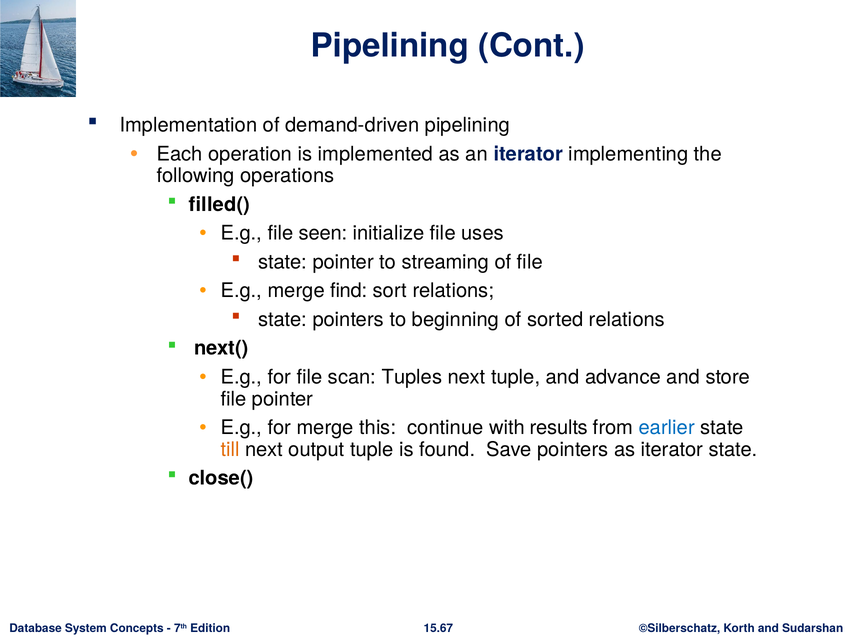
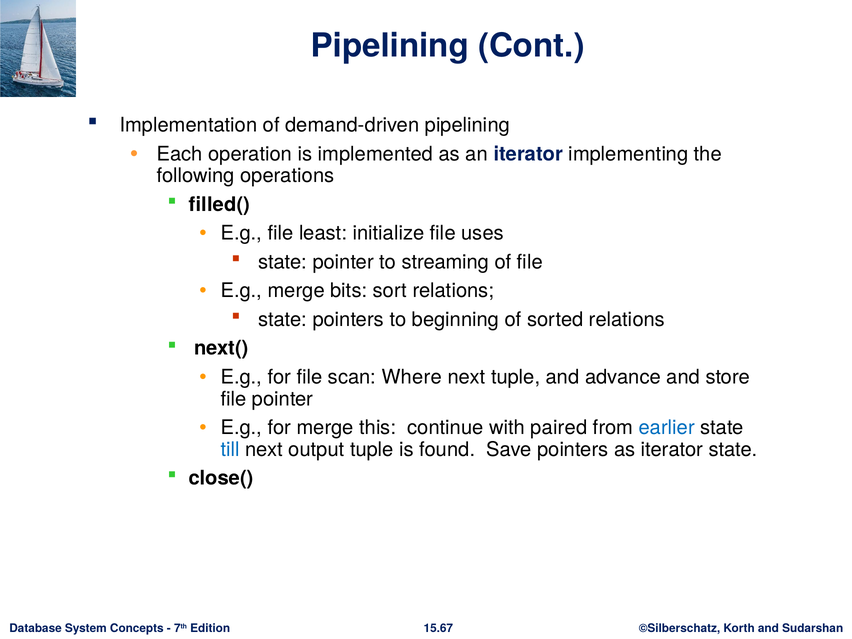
seen: seen -> least (323, 233)
find: find -> bits (349, 291)
Tuples: Tuples -> Where (412, 377)
results: results -> paired (559, 428)
till colour: orange -> blue (230, 449)
